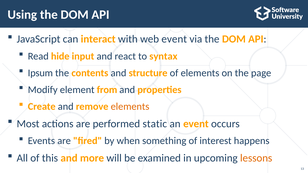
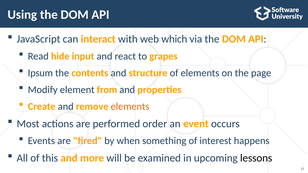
web event: event -> which (174, 39)
syntax: syntax -> grapes (163, 56)
static: static -> order (155, 124)
lessons colour: orange -> black (256, 158)
